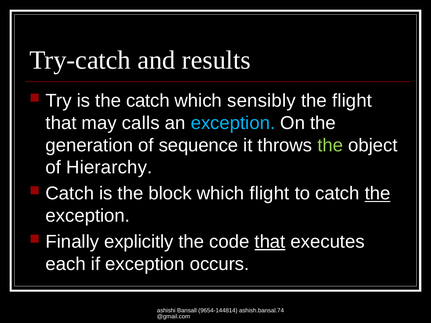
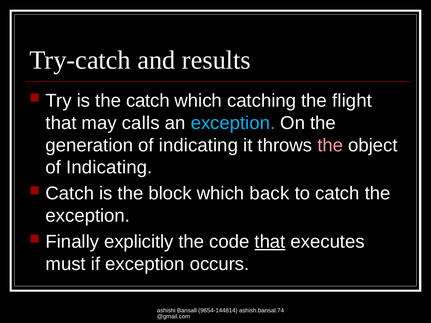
sensibly: sensibly -> catching (262, 101)
generation of sequence: sequence -> indicating (198, 145)
the colour: light green -> pink (330, 145)
Hierarchy: Hierarchy -> Indicating (109, 168)
which flight: flight -> back (269, 194)
the underline: present -> none (378, 194)
each: each -> must (66, 264)
